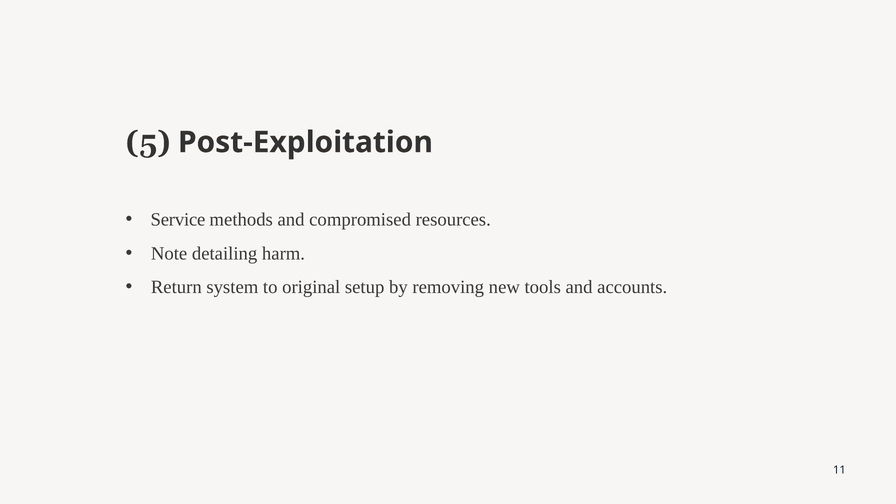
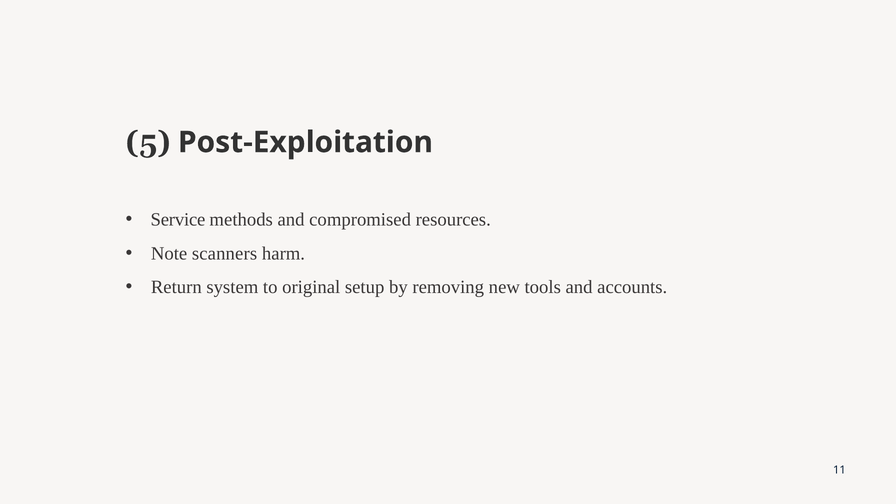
detailing: detailing -> scanners (225, 253)
